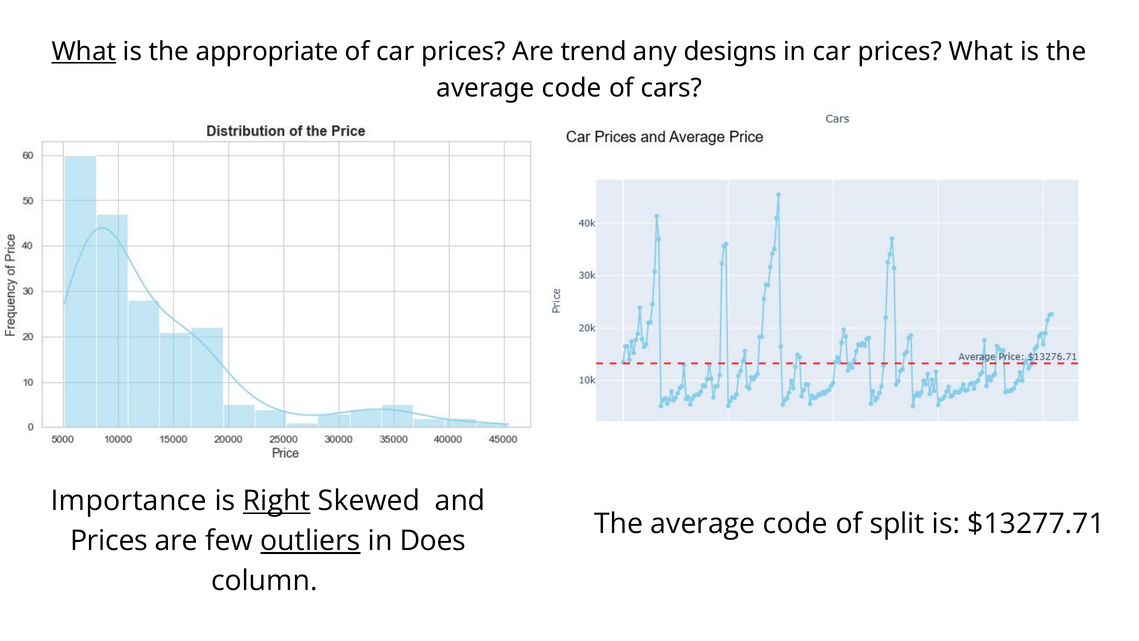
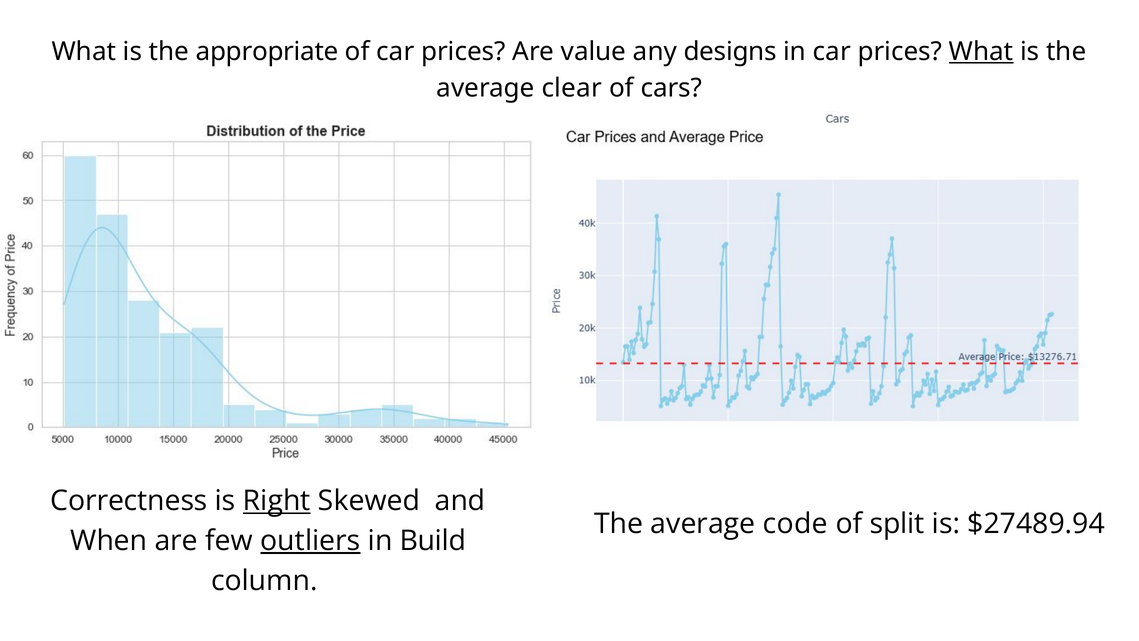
What underline: present -> none (84, 52)
trend: trend -> value (594, 52)
What underline: none -> present (981, 52)
code: code -> clear (572, 88)
Importance: Importance -> Correctness (129, 501)
$13277.71: $13277.71 -> $27489.94 (1036, 523)
Prices: Prices -> When (109, 541)
Does: Does -> Build (433, 541)
